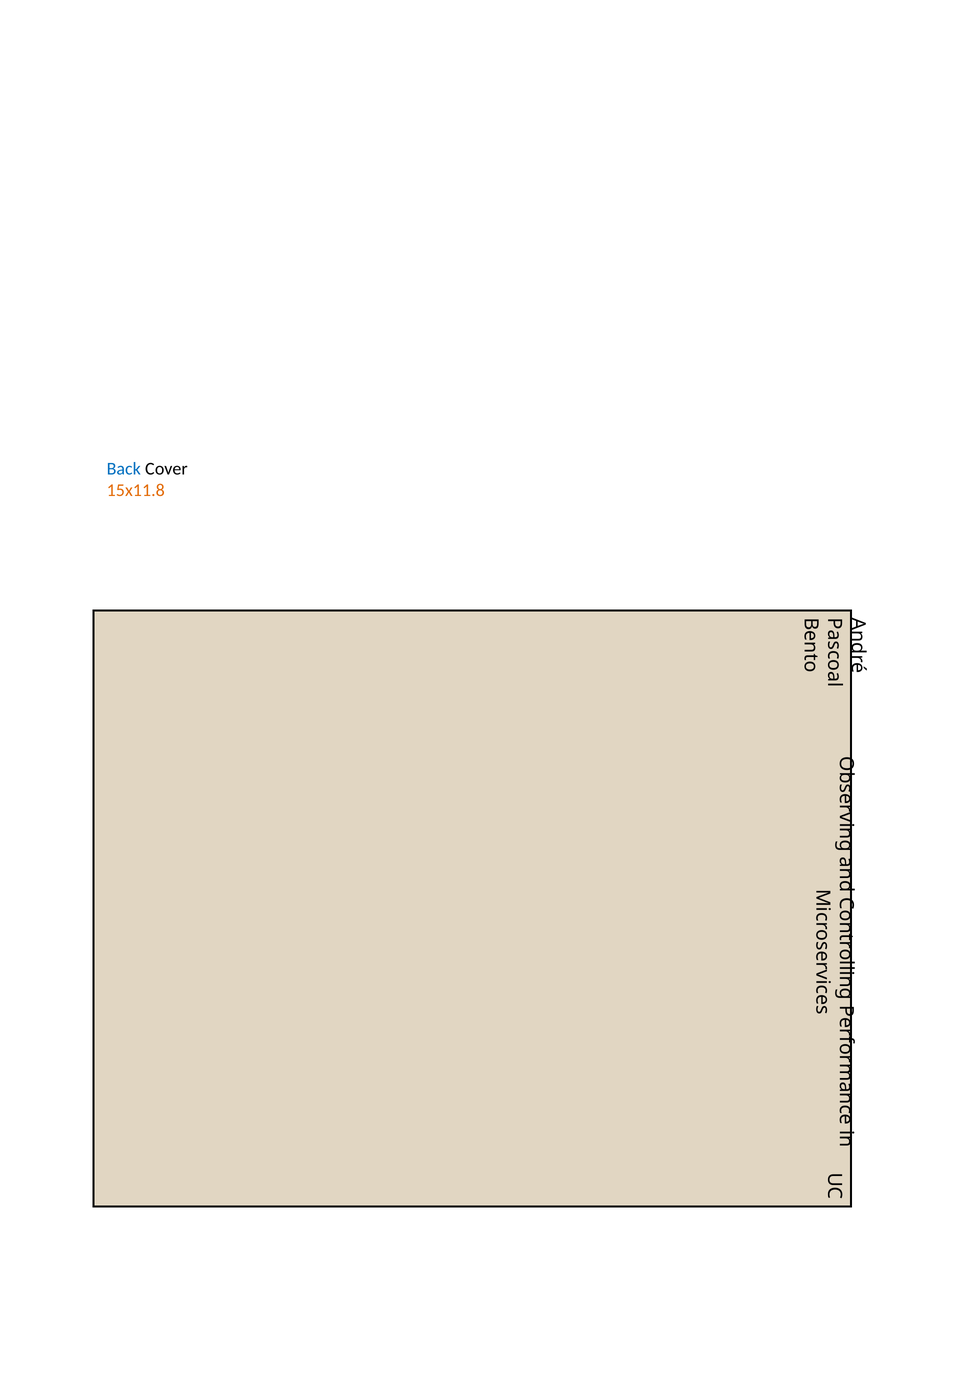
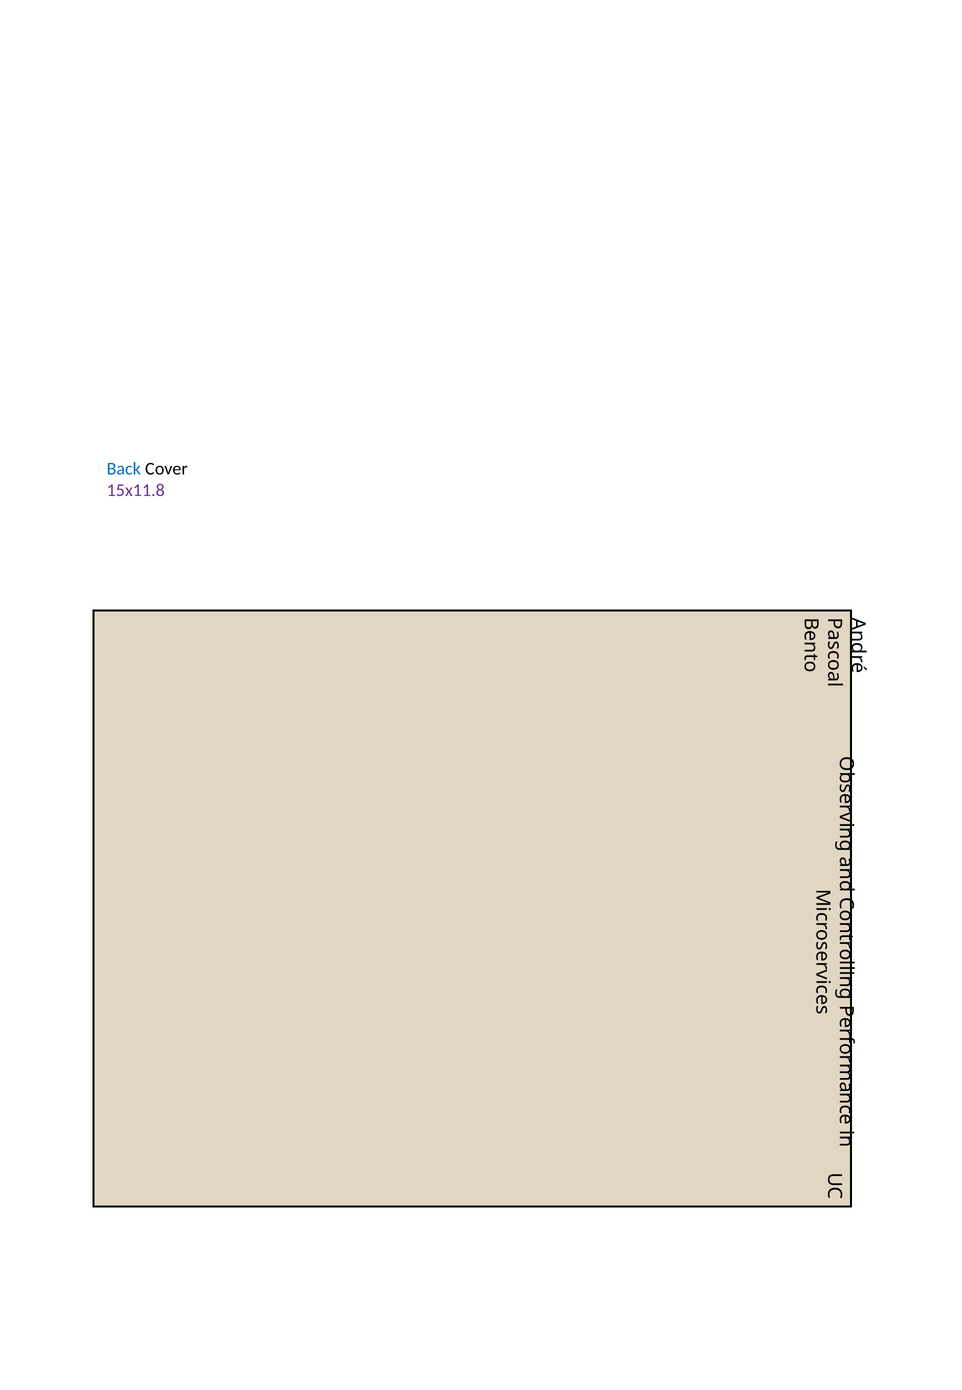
15x11.8 colour: orange -> purple (136, 490)
